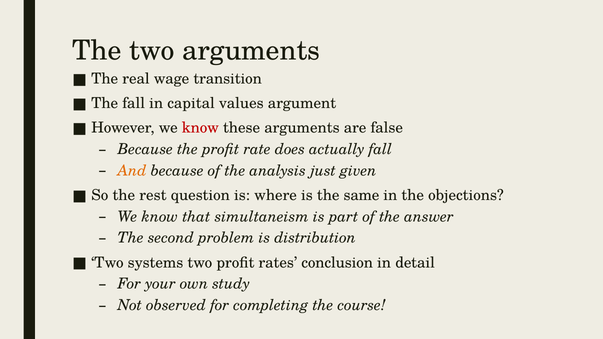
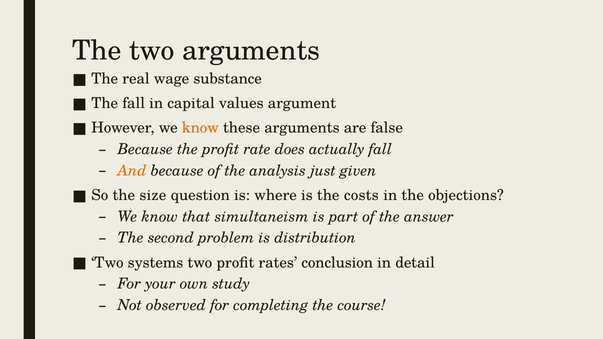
transition: transition -> substance (228, 79)
know colour: red -> orange (200, 128)
rest: rest -> size (153, 195)
same: same -> costs (361, 195)
